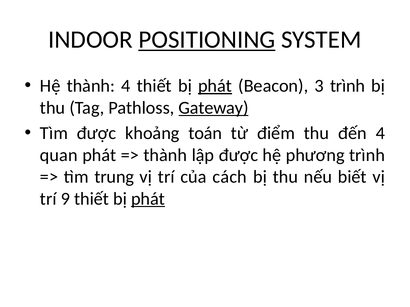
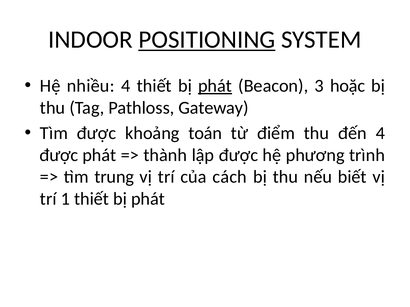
Hệ thành: thành -> nhiều (91, 86)
3 trình: trình -> hoặc (348, 86)
Gateway underline: present -> none (214, 108)
quan: quan -> được (59, 155)
9: 9 -> 1 (65, 199)
phát underline: present -> none (148, 199)
